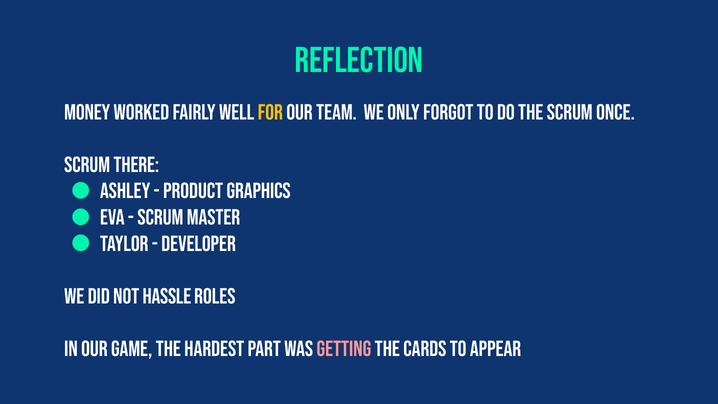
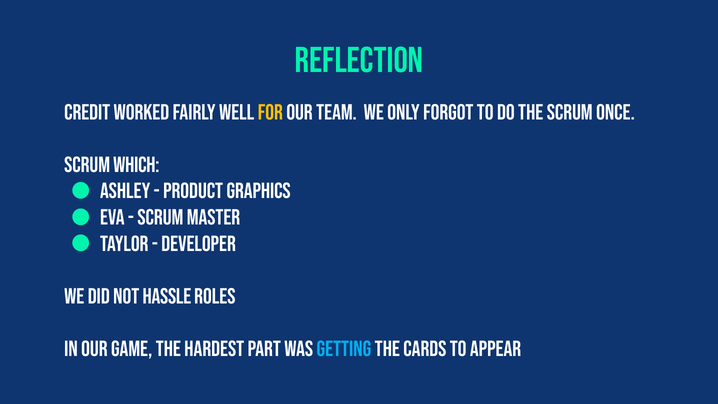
Money: Money -> Credit (87, 112)
there: there -> which (136, 165)
getting colour: pink -> light blue (344, 349)
